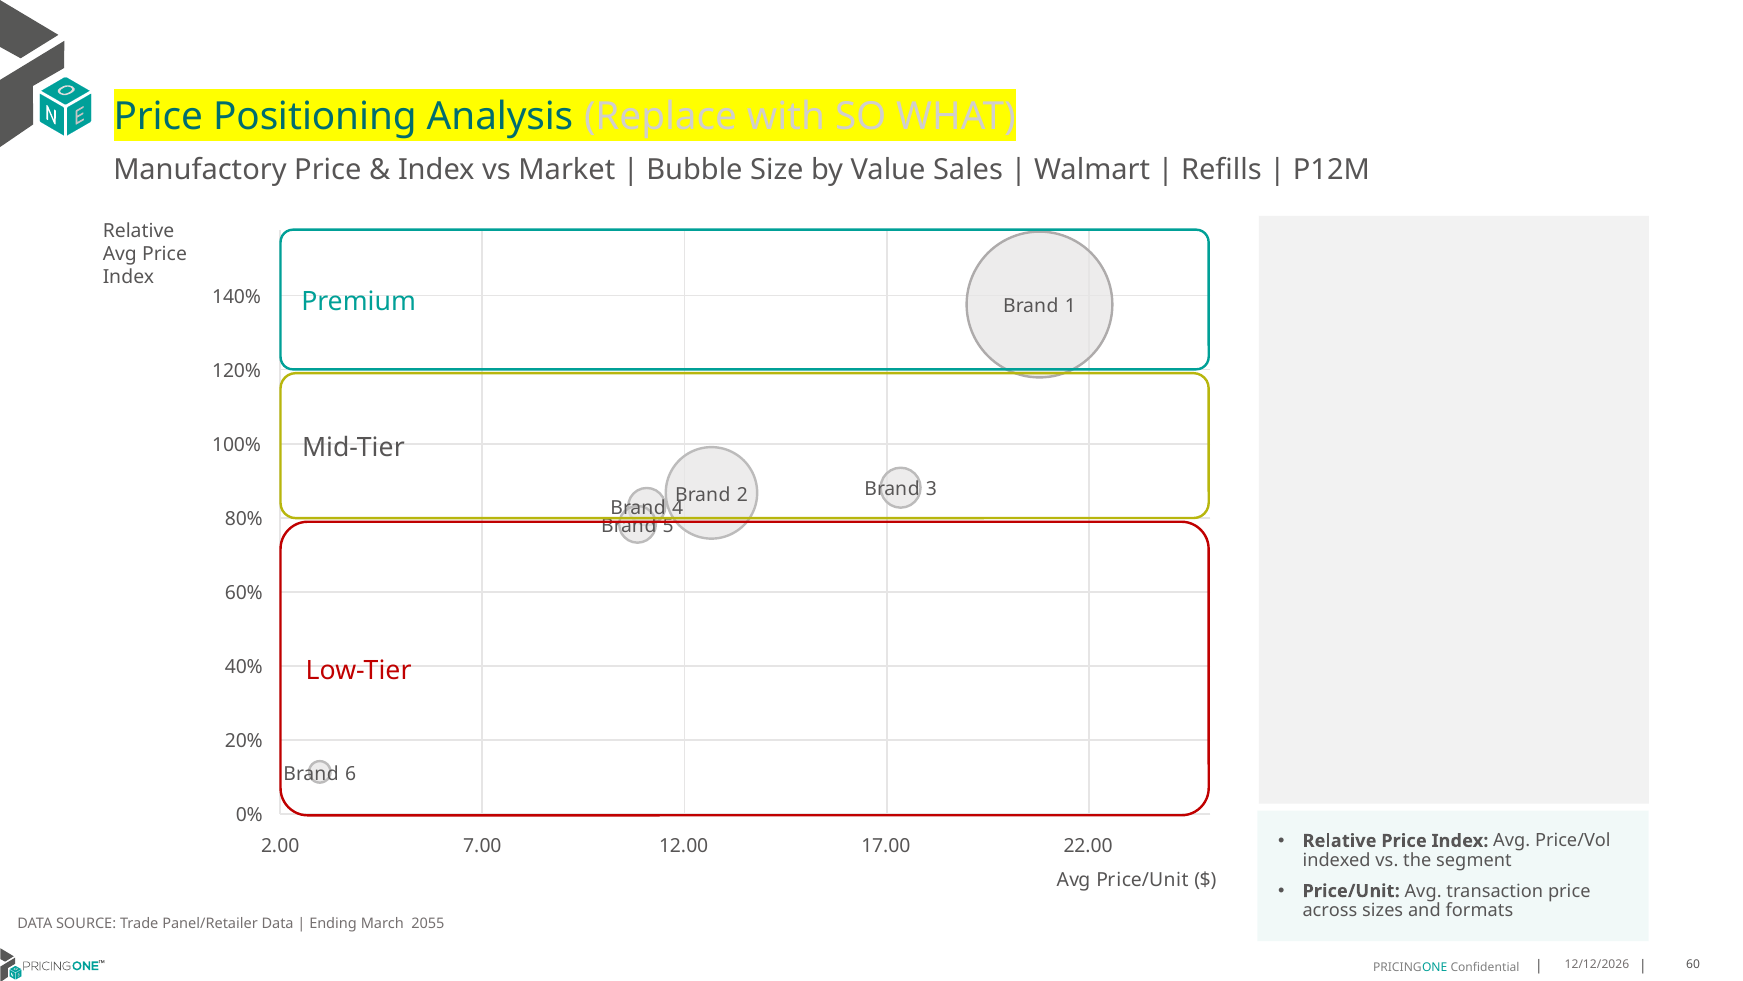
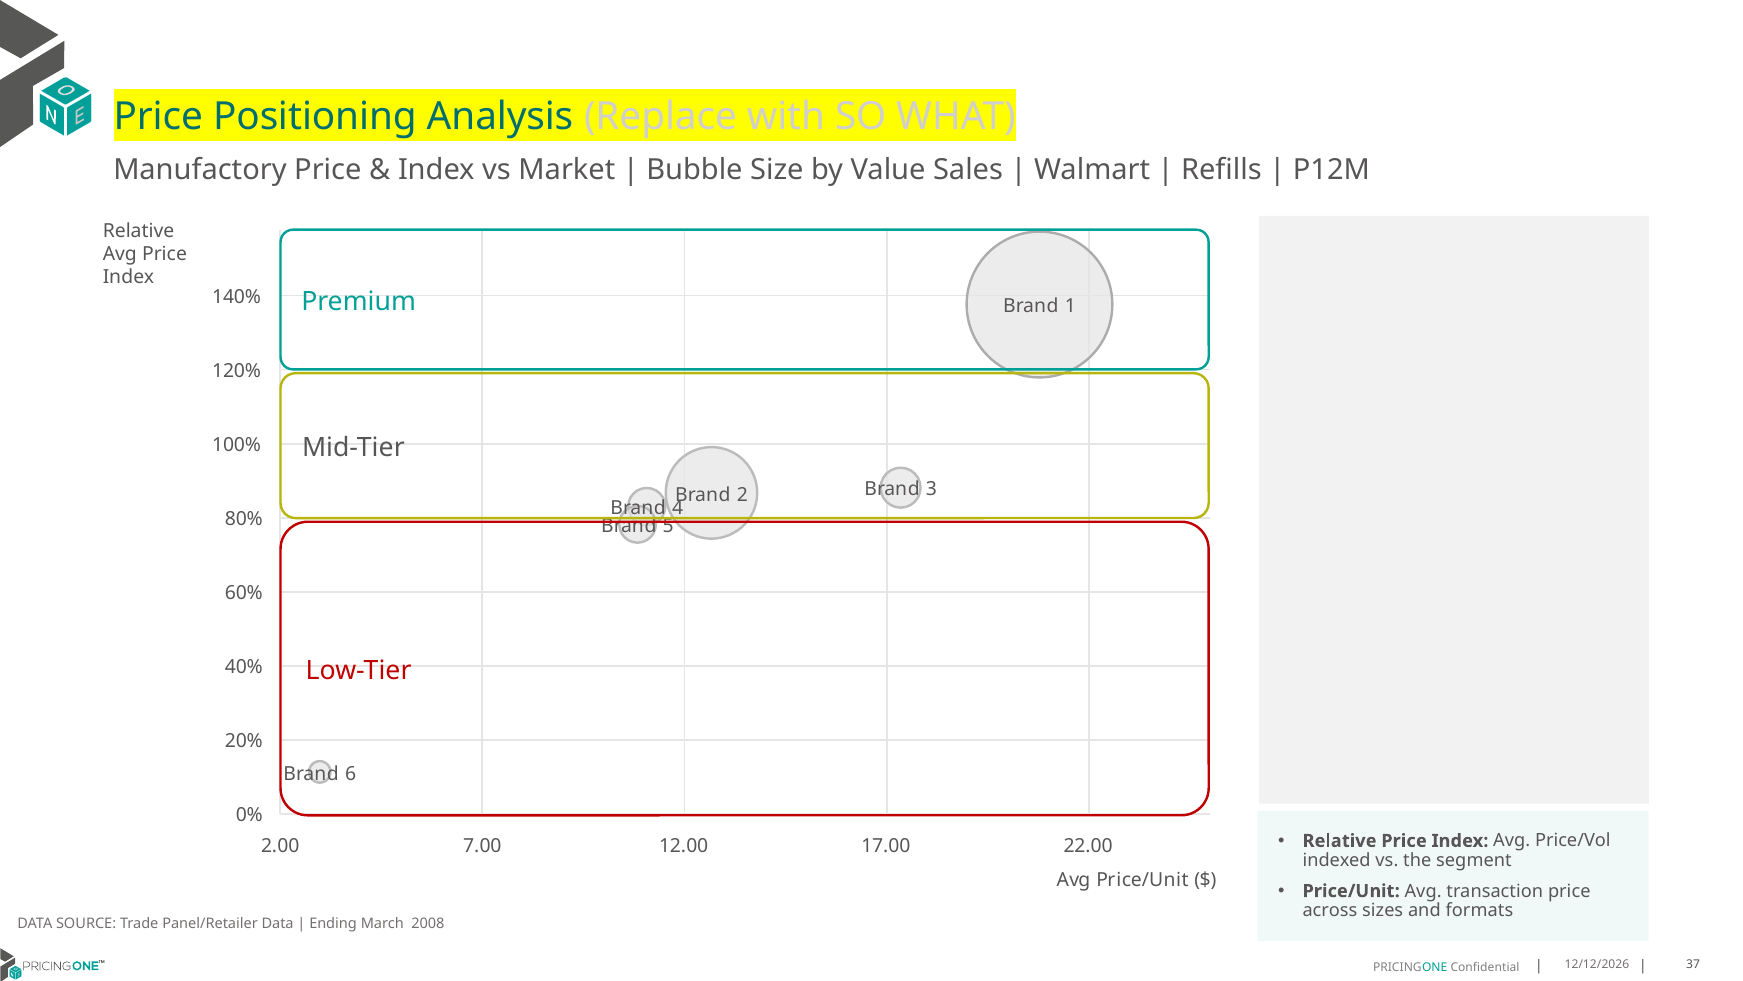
2055: 2055 -> 2008 (428, 923)
60: 60 -> 37 (1693, 964)
